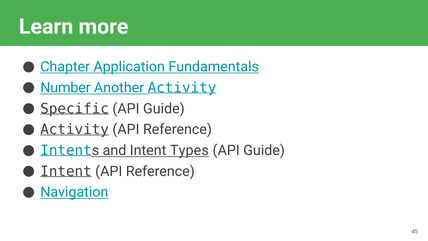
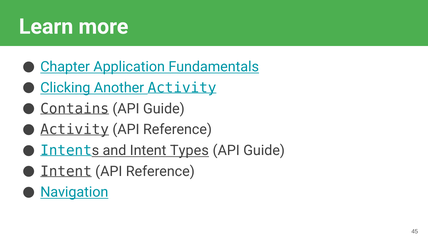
Number: Number -> Clicking (65, 88)
Specific: Specific -> Contains (75, 109)
